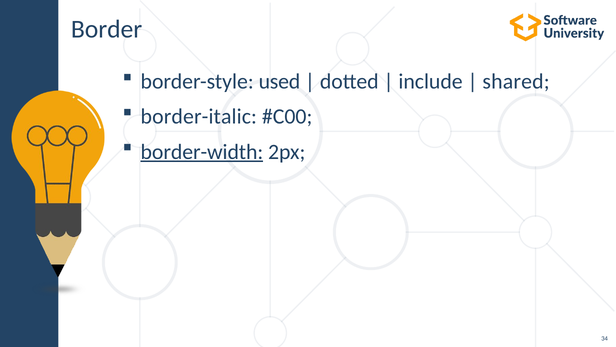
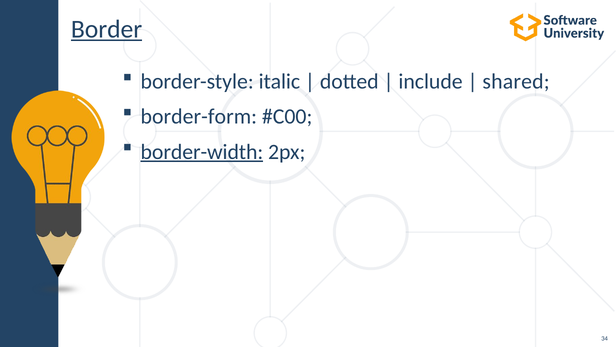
Border underline: none -> present (107, 29)
used: used -> italic (279, 81)
border-italic: border-italic -> border-form (199, 116)
